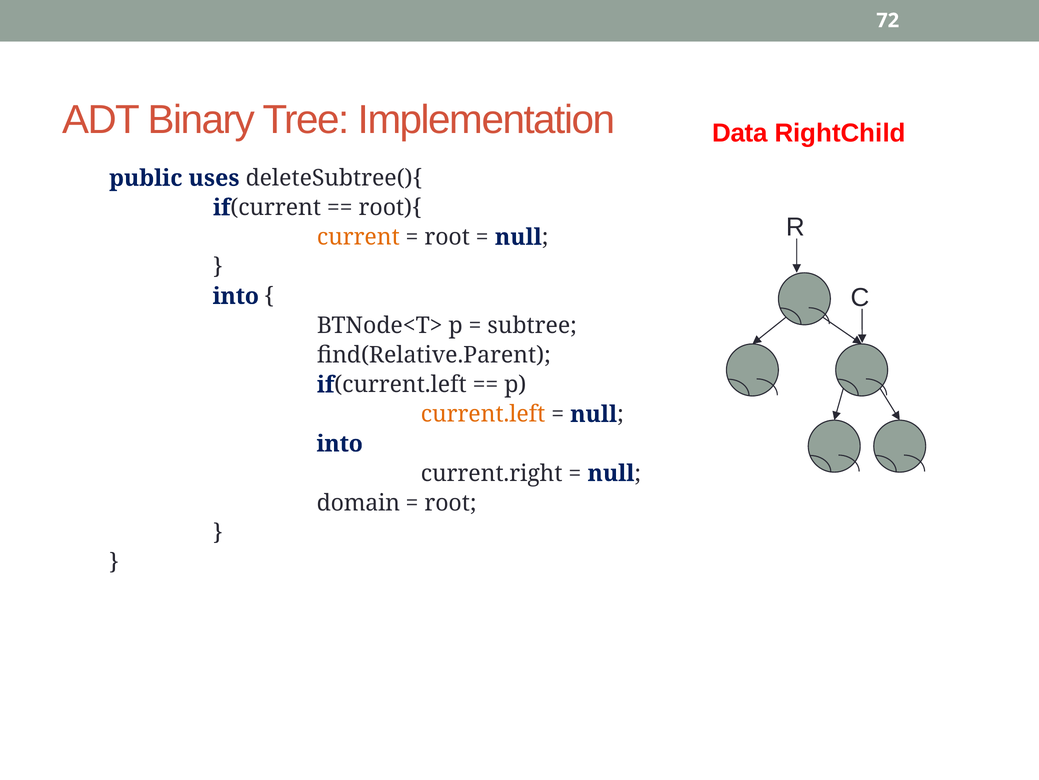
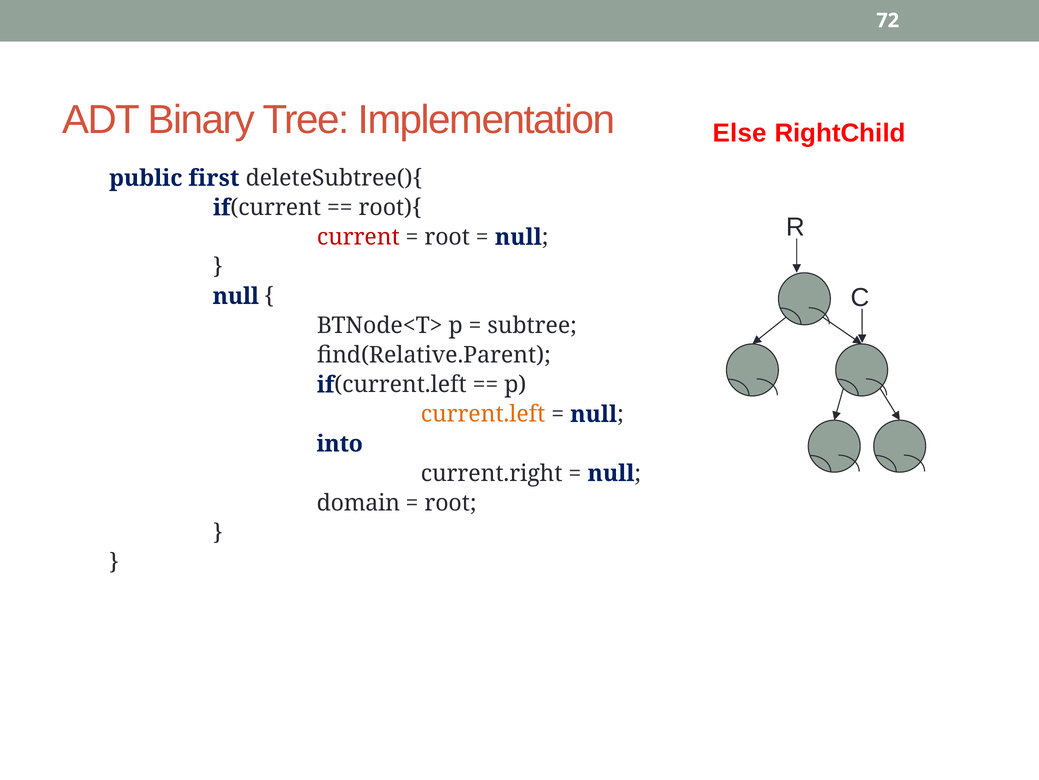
Data: Data -> Else (740, 133)
uses: uses -> first (214, 178)
current colour: orange -> red (358, 237)
into: into -> null (236, 296)
